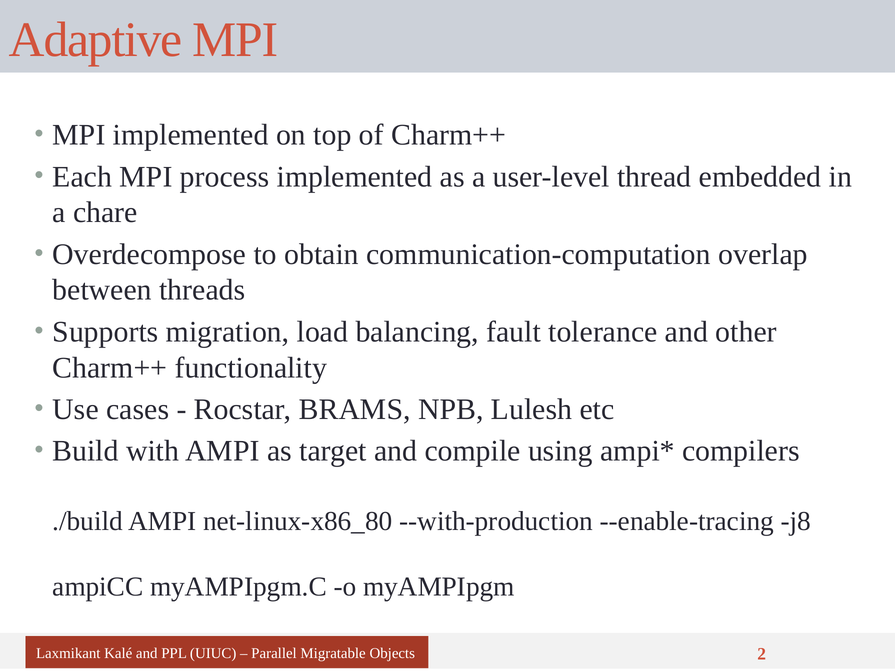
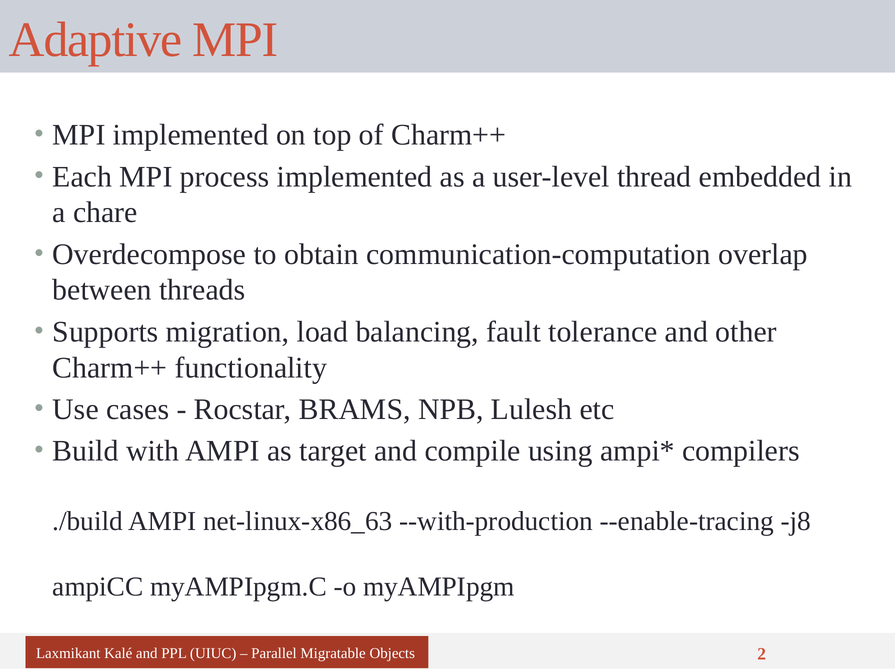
net-linux-x86_80: net-linux-x86_80 -> net-linux-x86_63 (298, 521)
